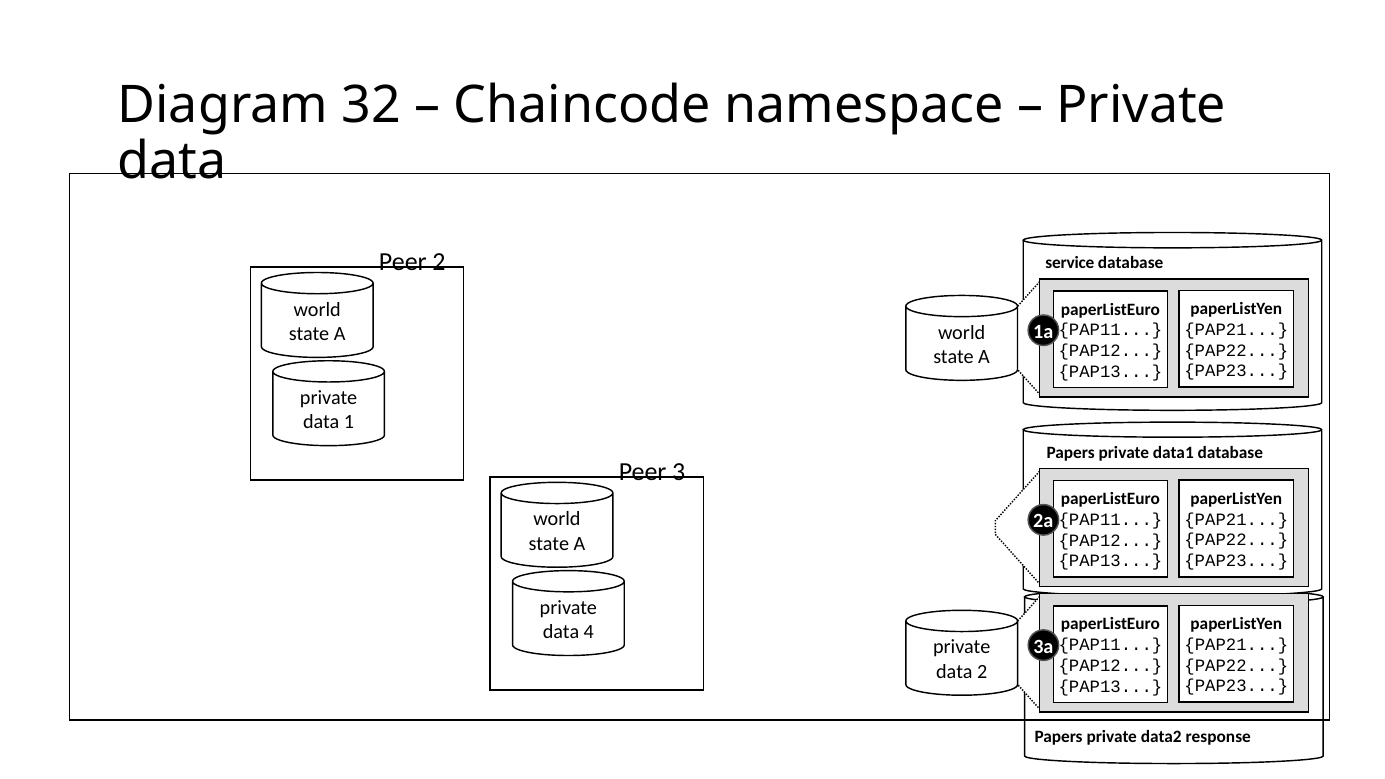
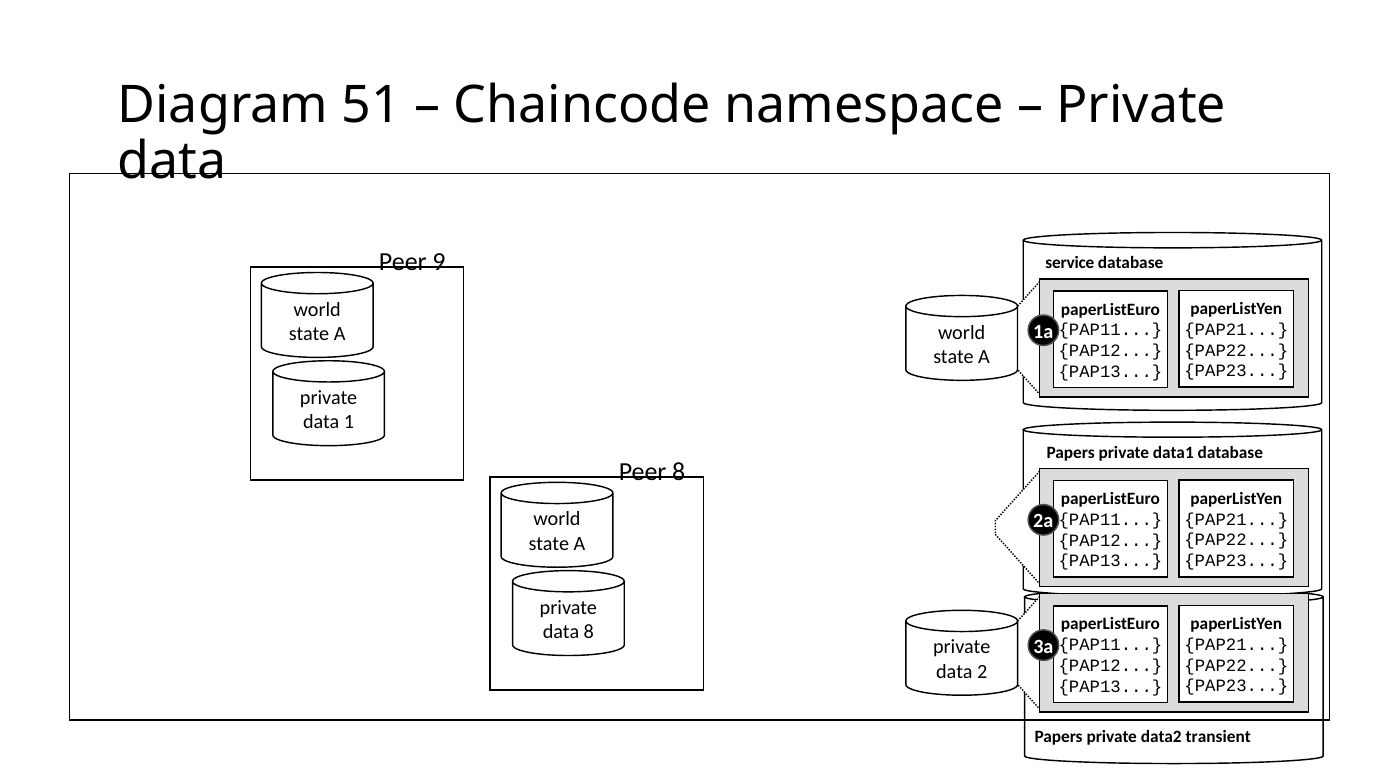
32: 32 -> 51 (371, 106)
Peer 2: 2 -> 9 (439, 262)
Peer 3: 3 -> 8 (679, 472)
data 4: 4 -> 8 (589, 632)
response: response -> transient (1218, 737)
